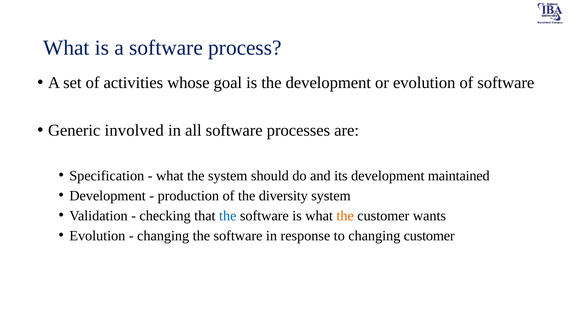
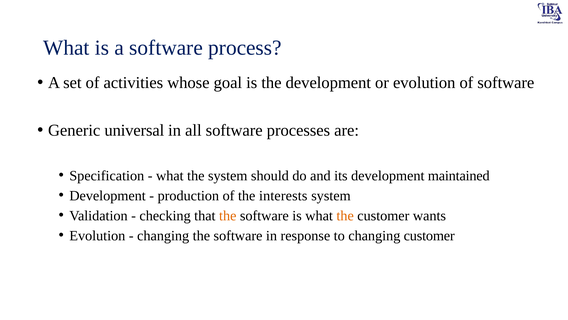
involved: involved -> universal (134, 130)
diversity: diversity -> interests (283, 195)
the colour: blue -> orange (228, 215)
